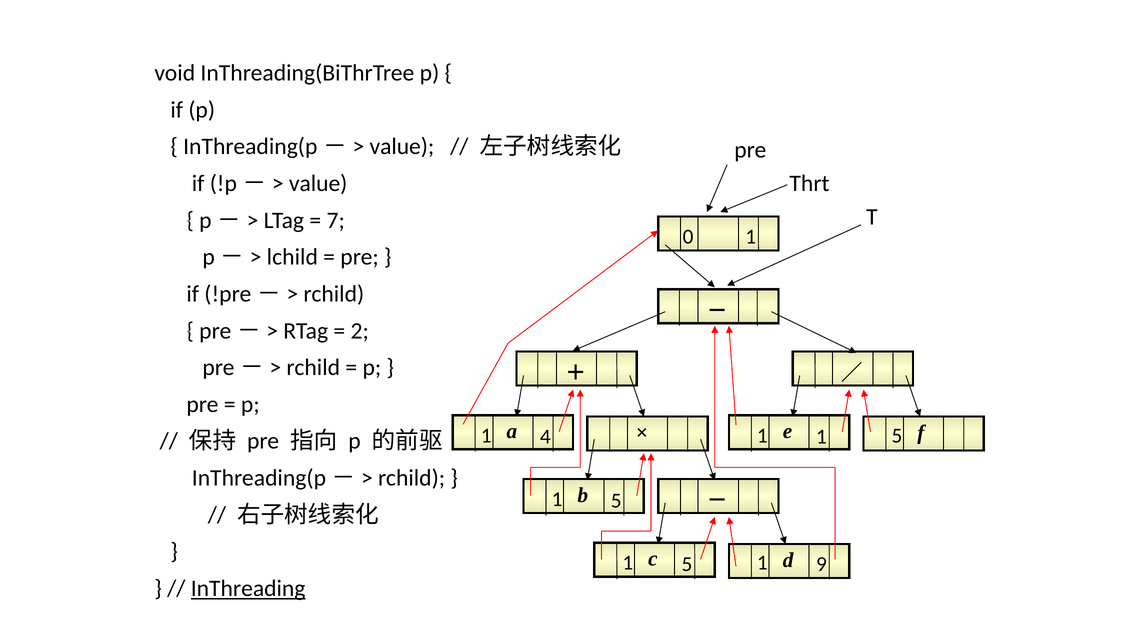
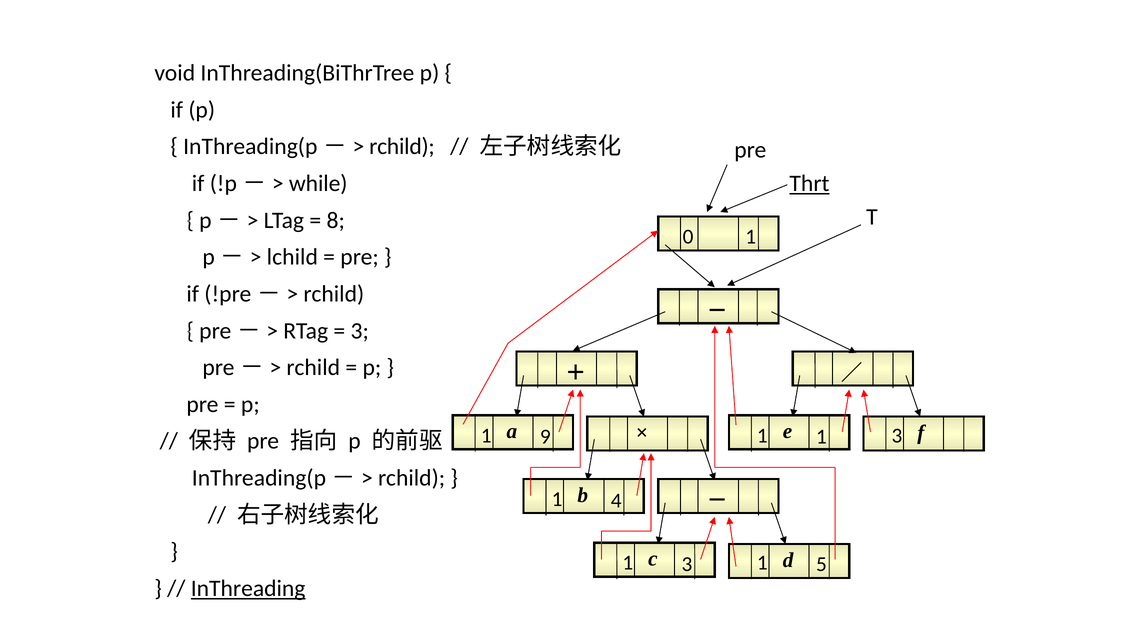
value: value -> rchild (402, 147)
value: value -> while (318, 184)
Thrt underline: none -> present (809, 184)
7: 7 -> 8 (336, 220)
2: 2 -> 3 (360, 331)
4: 4 -> 9 (545, 437)
1 1 5: 5 -> 3 (897, 436)
5: 5 -> 4 (616, 501)
5: 5 -> 3 (687, 565)
9: 9 -> 5 (821, 565)
